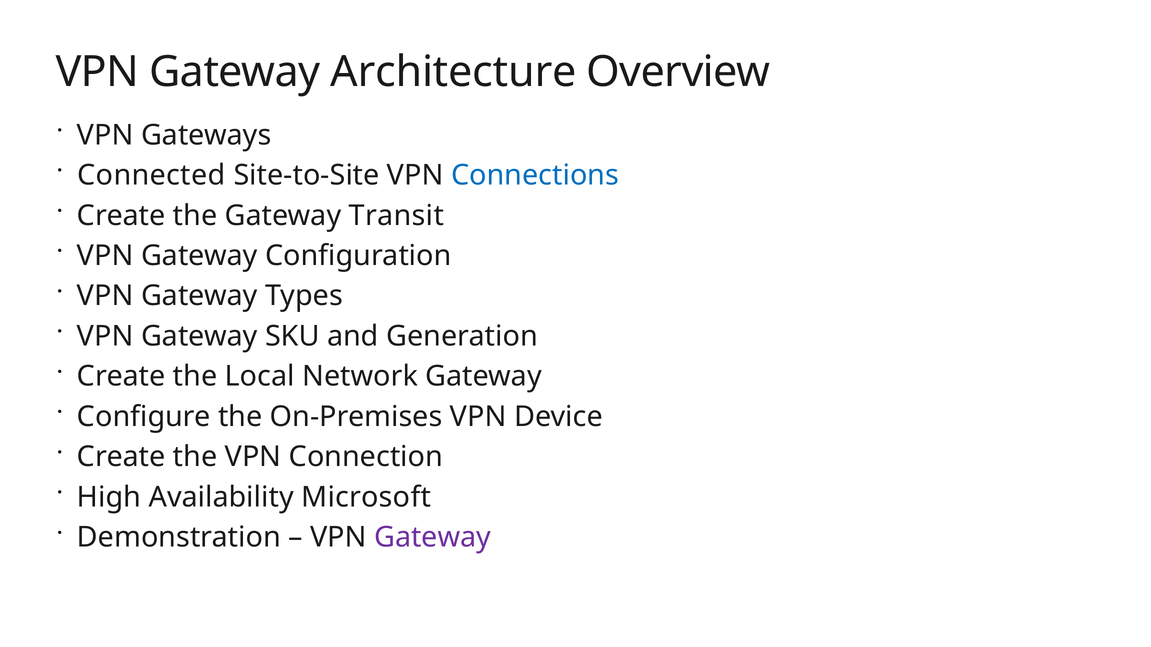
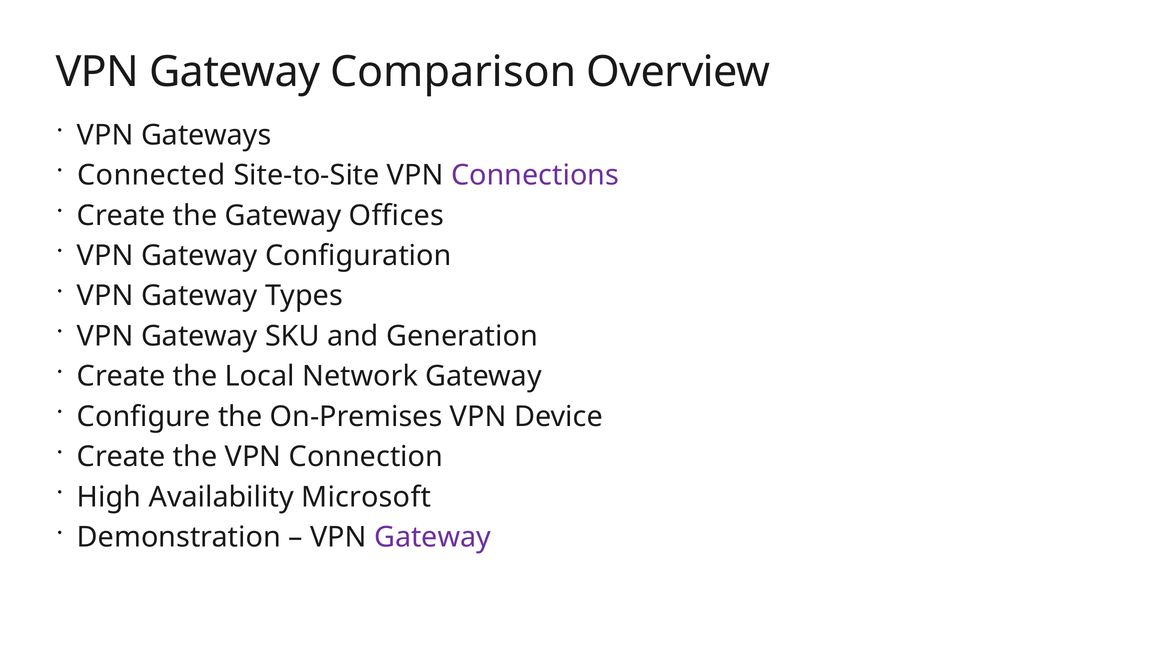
Architecture: Architecture -> Comparison (453, 72)
Connections colour: blue -> purple (535, 175)
Transit: Transit -> Offices (396, 216)
